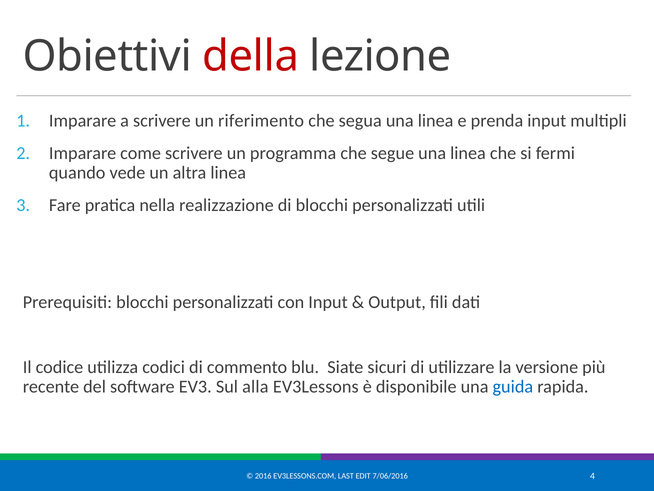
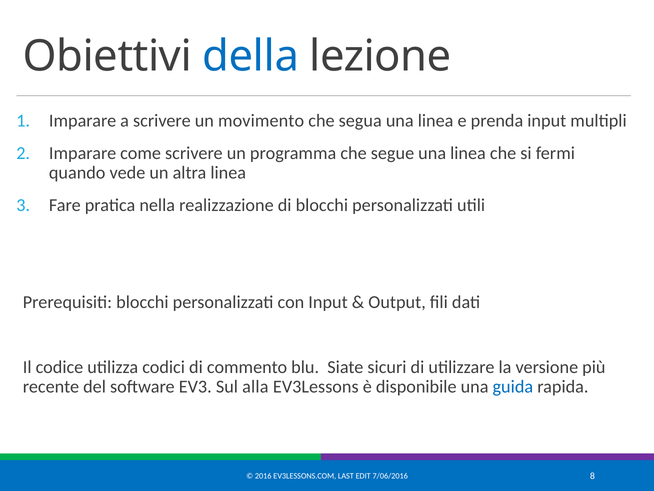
della colour: red -> blue (251, 56)
riferimento: riferimento -> movimento (261, 121)
4: 4 -> 8 (593, 476)
